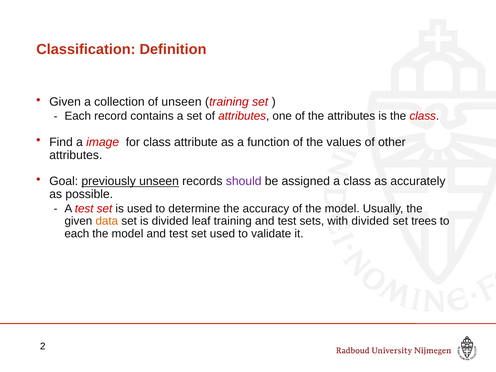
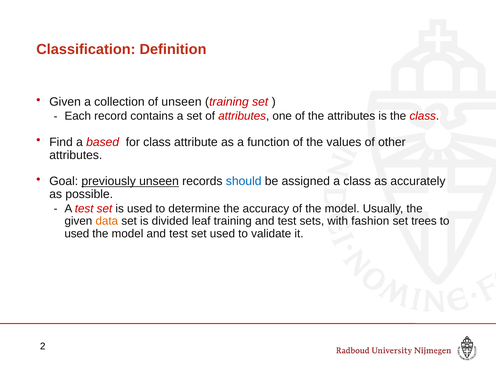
image: image -> based (103, 142)
should colour: purple -> blue (244, 181)
with divided: divided -> fashion (370, 221)
each: each -> used (77, 234)
